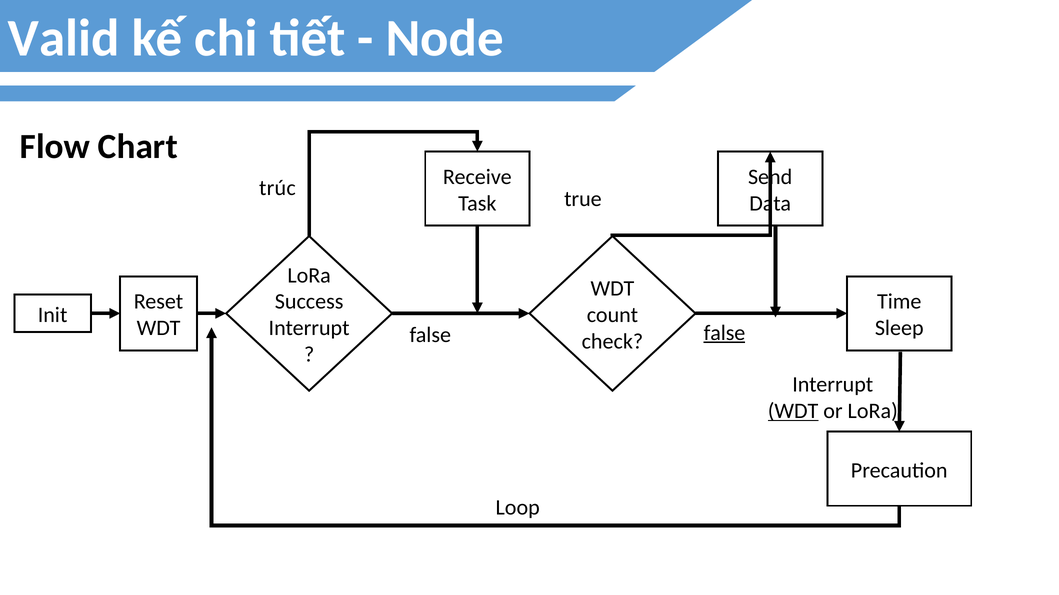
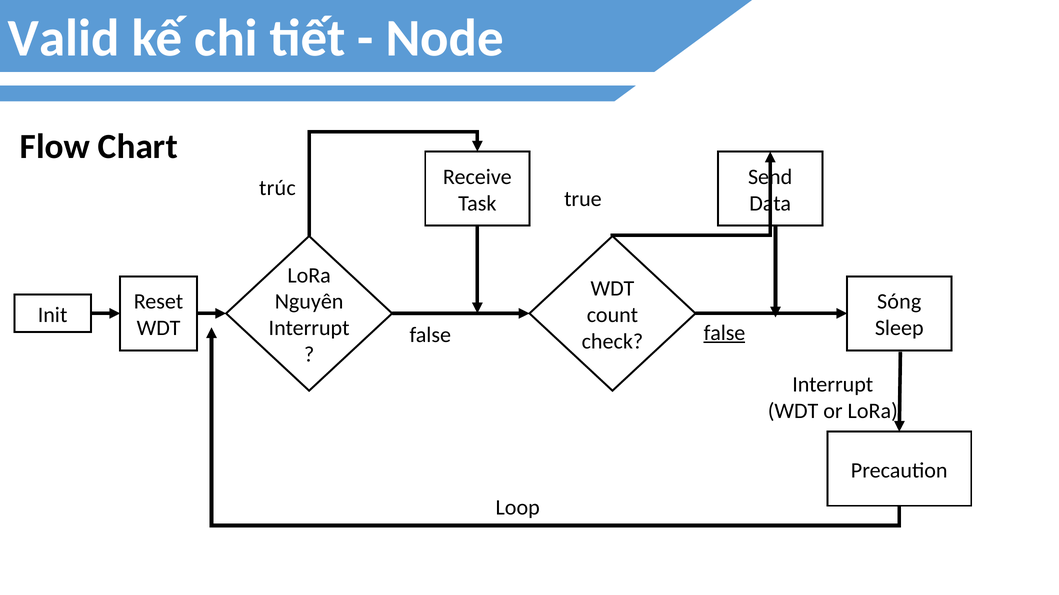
Success: Success -> Nguyên (309, 302)
Time: Time -> Sóng (899, 302)
WDT underline: present -> none (793, 412)
